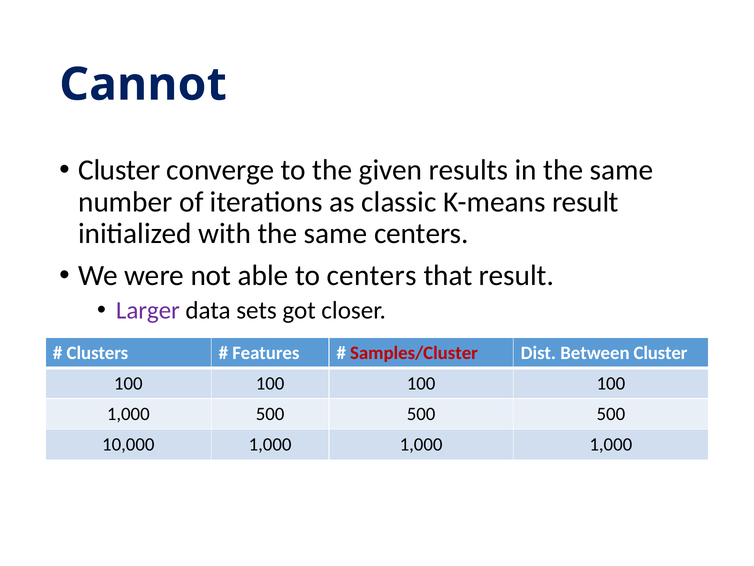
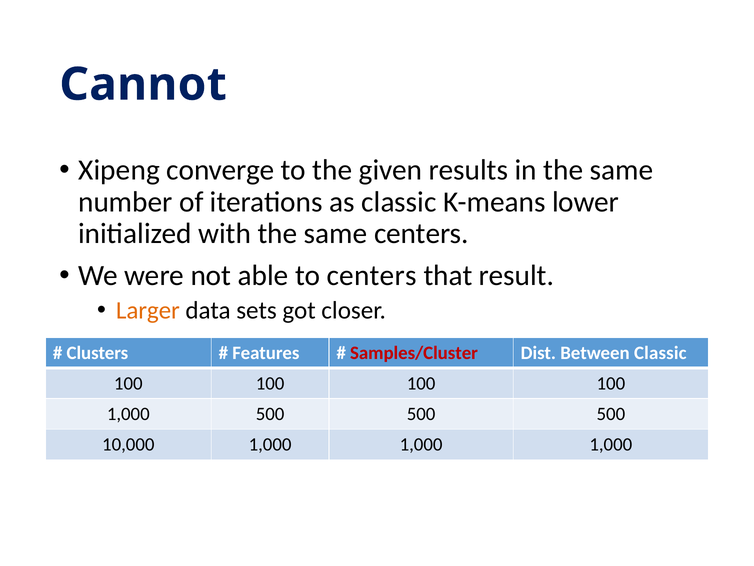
Cluster: Cluster -> Xipeng (119, 170)
K-means result: result -> lower (585, 202)
Larger colour: purple -> orange (148, 310)
Between Cluster: Cluster -> Classic (660, 353)
